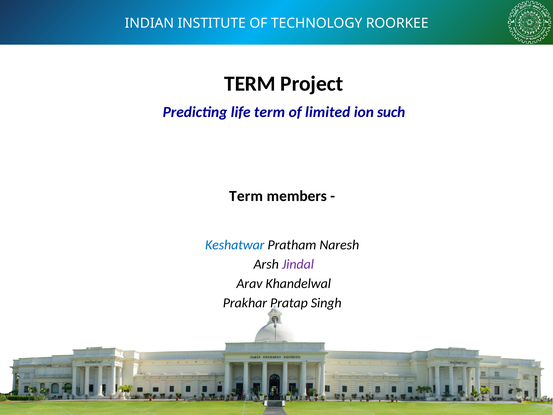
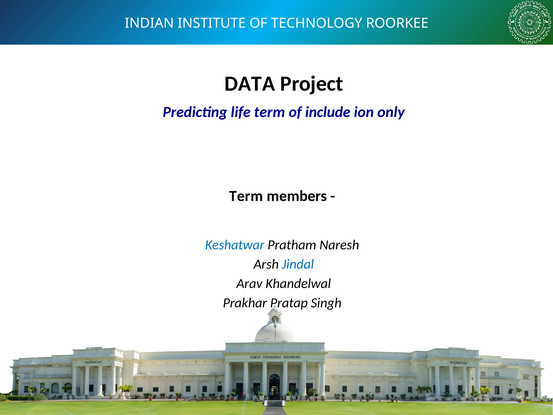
TERM: TERM -> DATA (250, 84)
limited: limited -> include (328, 112)
such: such -> only (391, 112)
Jindal colour: purple -> blue (298, 264)
